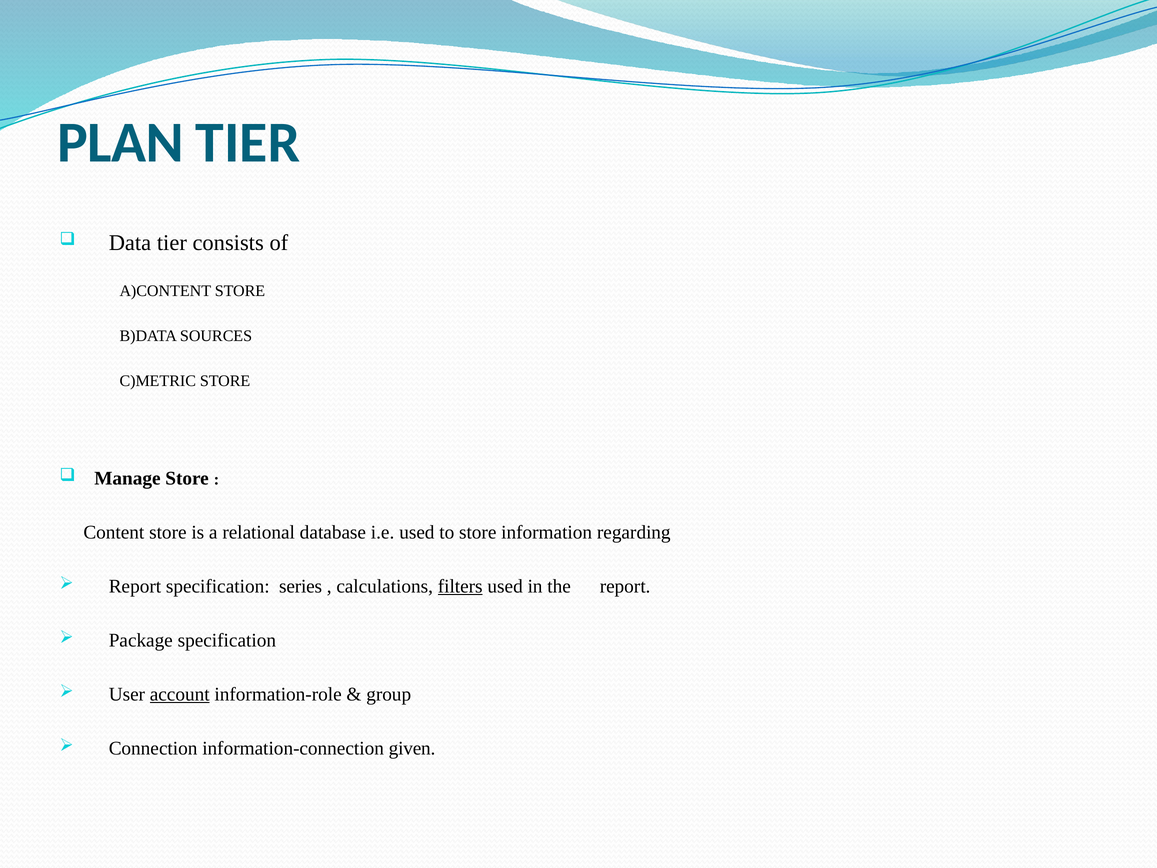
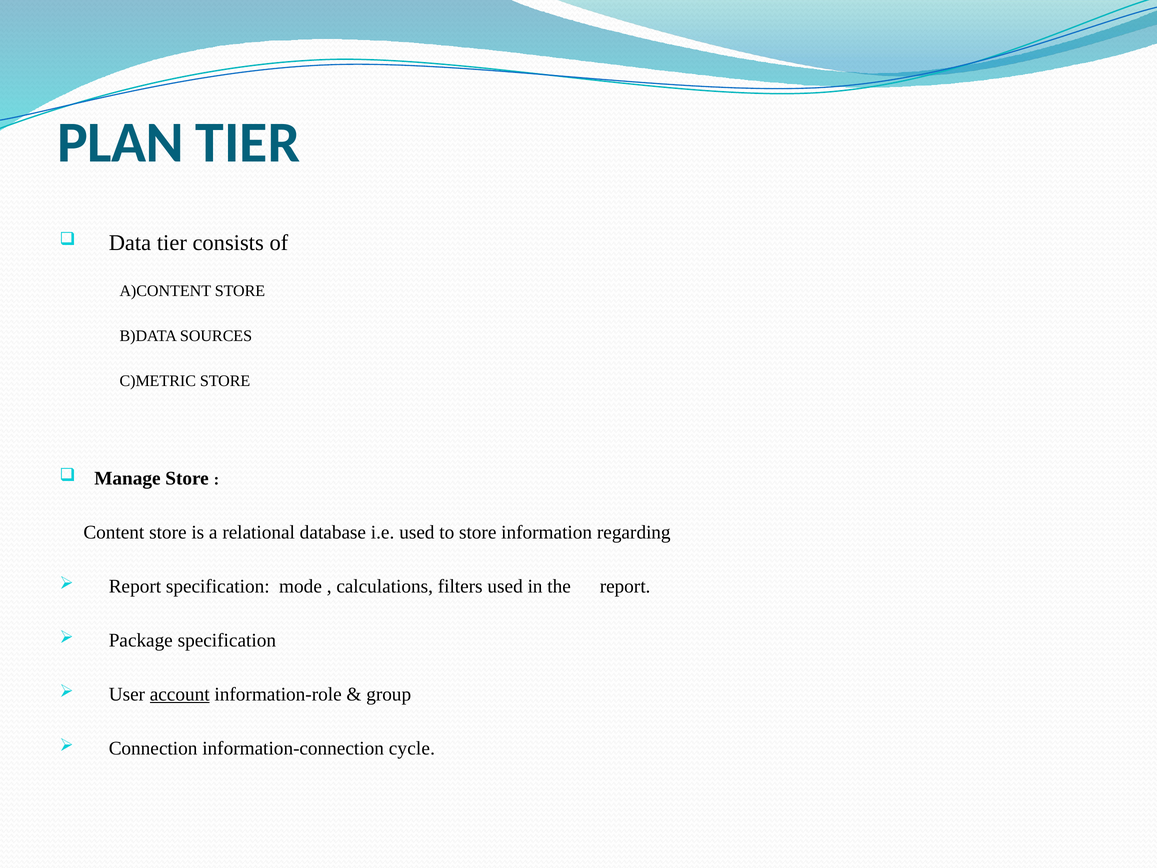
series: series -> mode (301, 586)
filters underline: present -> none (460, 586)
given: given -> cycle (412, 748)
